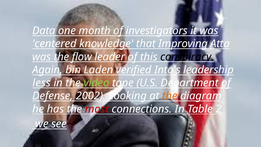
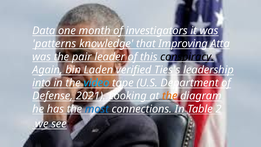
centered: centered -> patterns (54, 44)
flow: flow -> pair (82, 57)
Into's: Into's -> Ties's (167, 70)
less: less -> into (42, 83)
video colour: light green -> light blue (96, 83)
2002: 2002 -> 2021 (91, 96)
most colour: red -> blue (97, 109)
